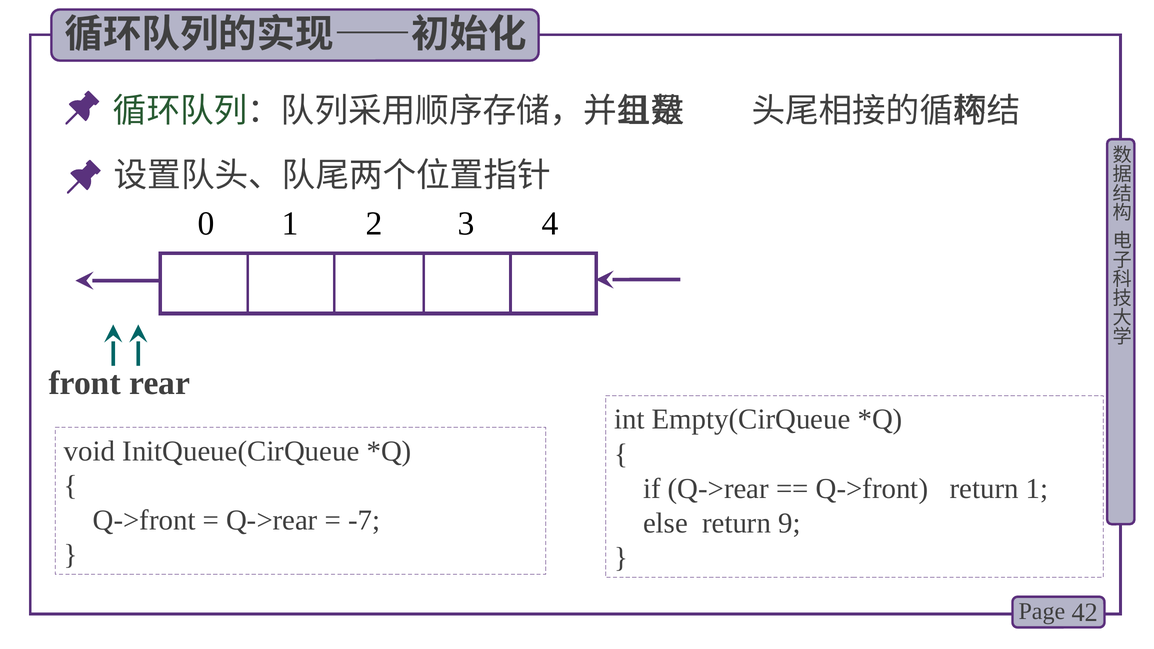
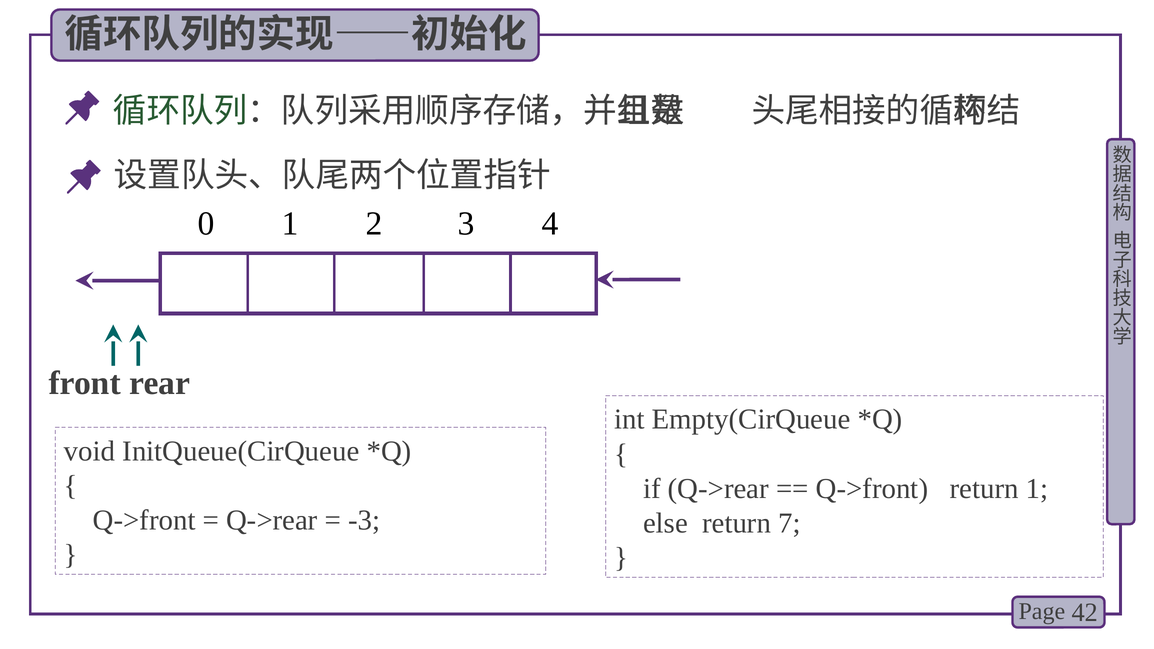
-7: -7 -> -3 (364, 520)
9: 9 -> 7 (789, 523)
